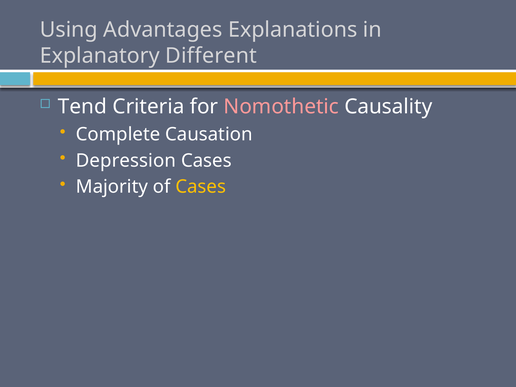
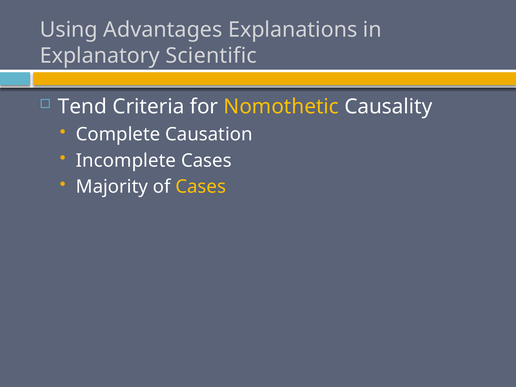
Different: Different -> Scientific (211, 56)
Nomothetic colour: pink -> yellow (281, 107)
Depression: Depression -> Incomplete (126, 161)
